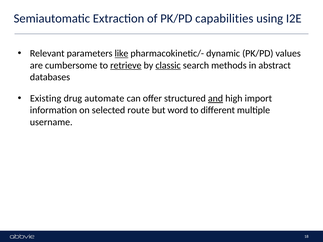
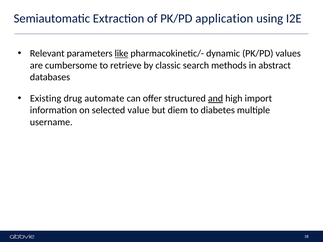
capabilities: capabilities -> application (224, 19)
retrieve underline: present -> none (126, 65)
classic underline: present -> none (168, 65)
route: route -> value (138, 110)
word: word -> diem (178, 110)
different: different -> diabetes (218, 110)
